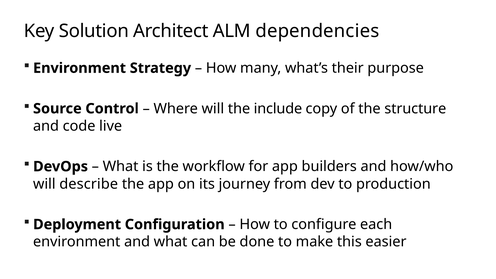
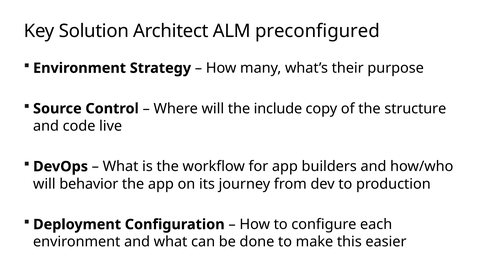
dependencies: dependencies -> preconfigured (317, 31)
describe: describe -> behavior (89, 184)
